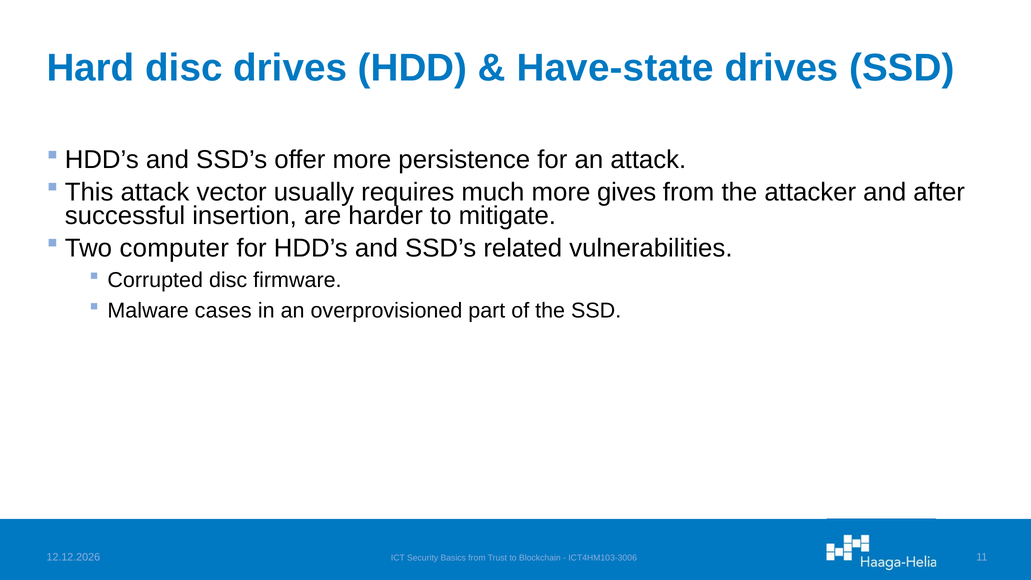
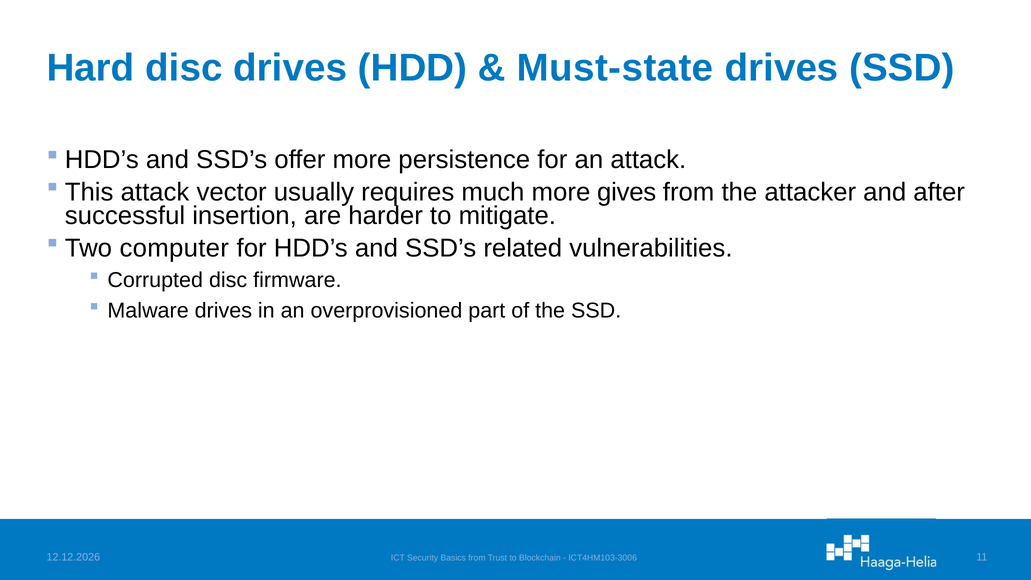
Have-state: Have-state -> Must-state (615, 68)
Malware cases: cases -> drives (223, 310)
